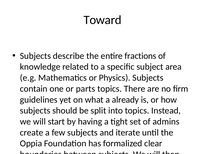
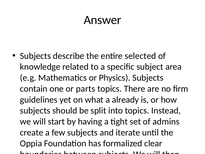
Toward: Toward -> Answer (103, 20)
fractions: fractions -> selected (140, 56)
